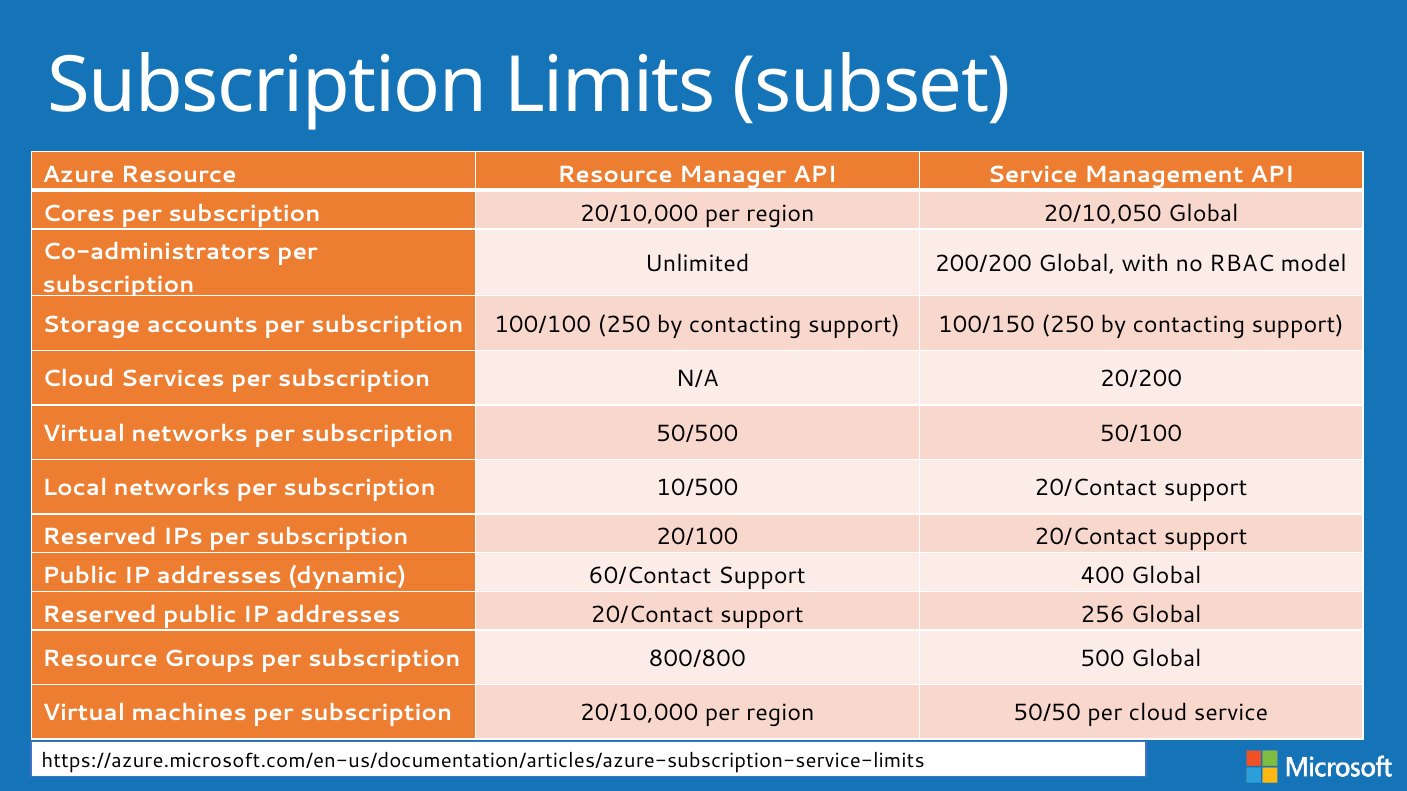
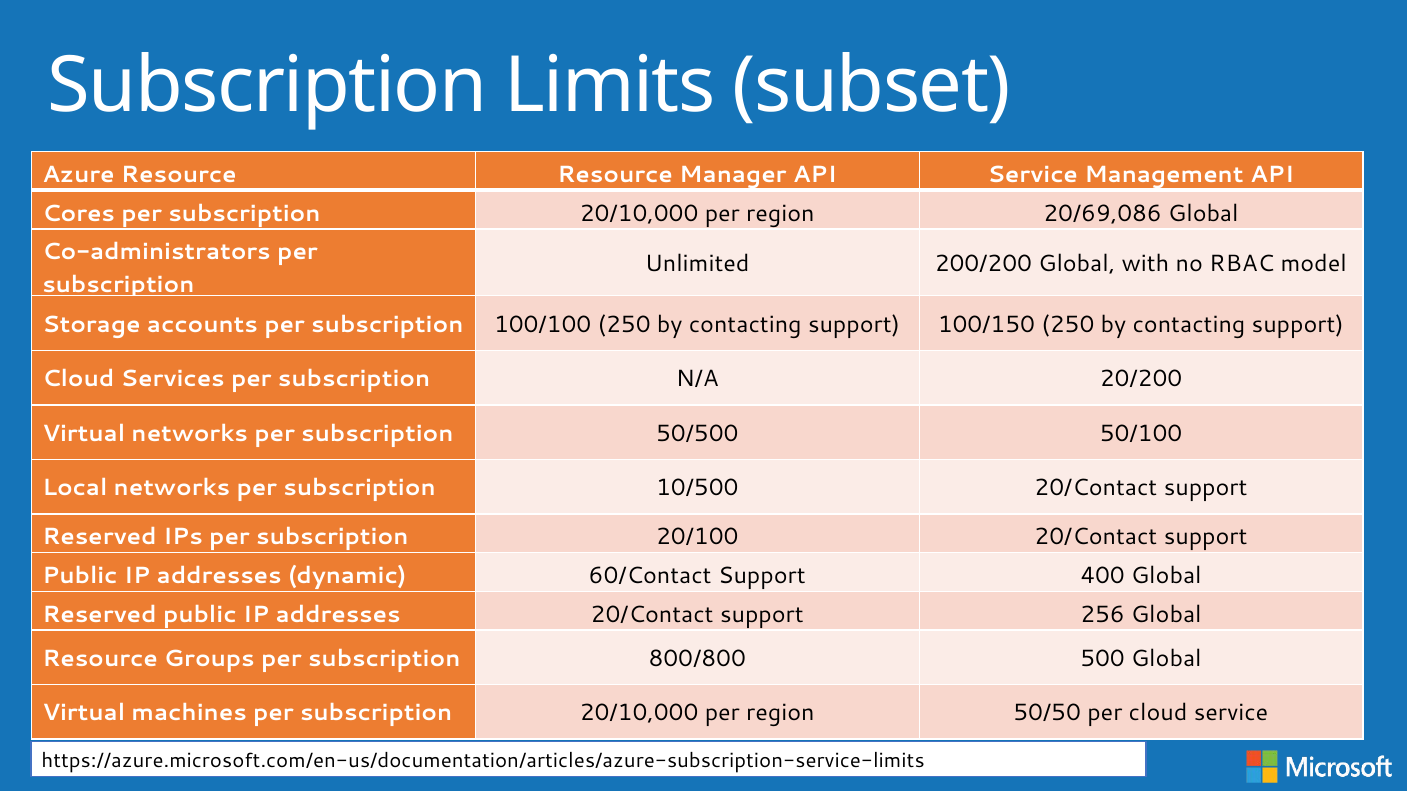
20/10,050: 20/10,050 -> 20/69,086 (1103, 213)
